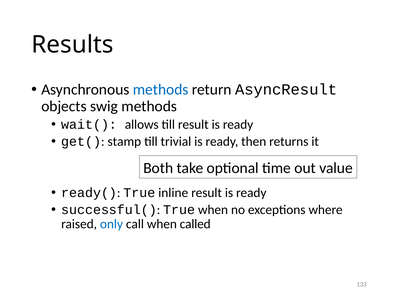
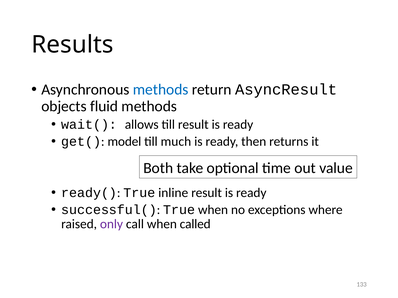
swig: swig -> fluid (104, 106)
stamp: stamp -> model (124, 142)
trivial: trivial -> much (176, 142)
only colour: blue -> purple (111, 224)
